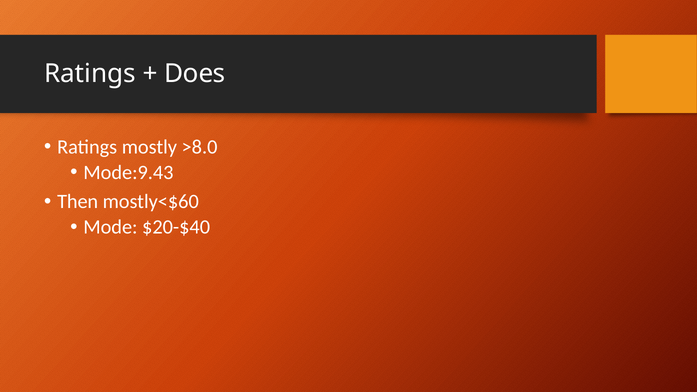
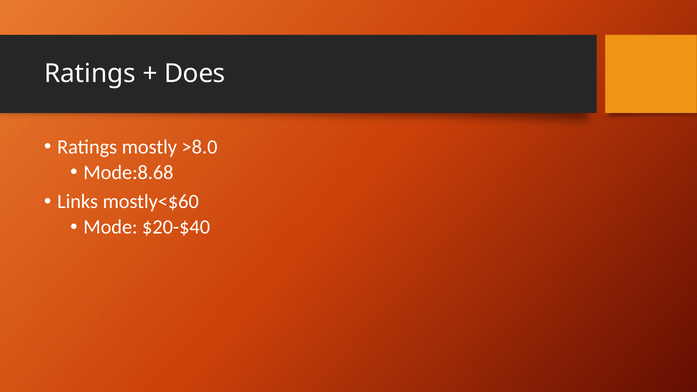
Mode:9.43: Mode:9.43 -> Mode:8.68 (128, 173)
Then: Then -> Links (78, 202)
